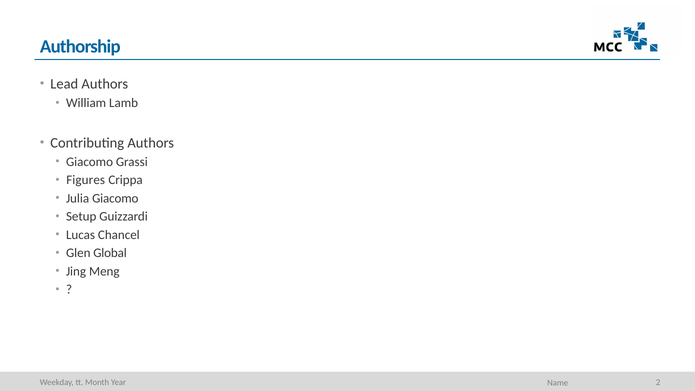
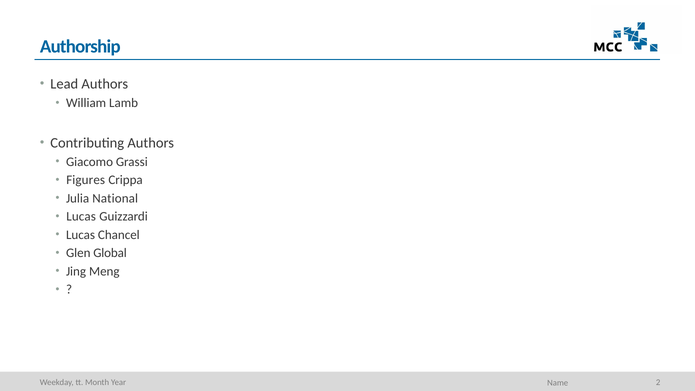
Julia Giacomo: Giacomo -> National (115, 198)
Setup: Setup -> Lucas (81, 217)
